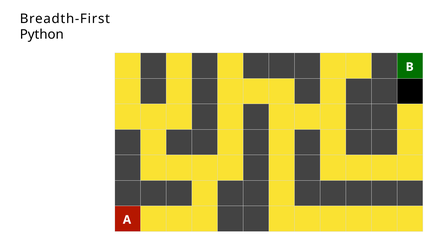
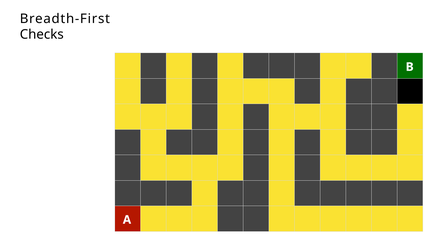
Python: Python -> Checks (42, 35)
